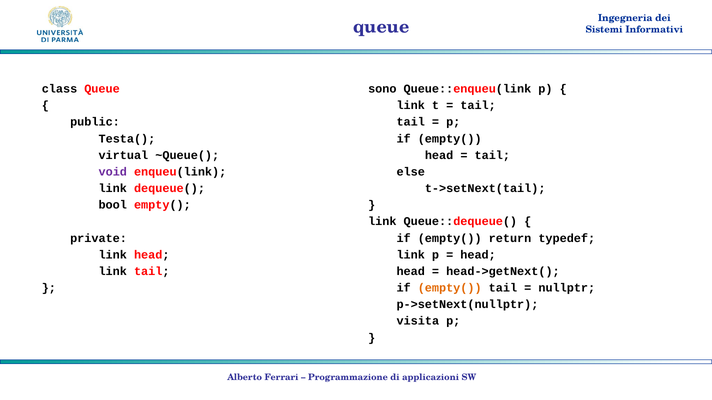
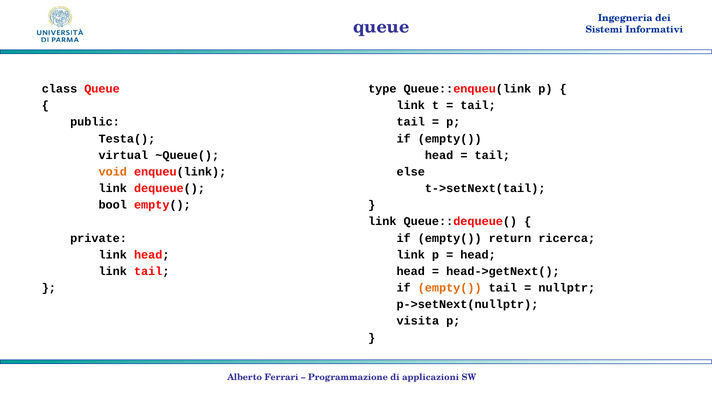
sono: sono -> type (382, 89)
void colour: purple -> orange (113, 172)
typedef: typedef -> ricerca (567, 238)
